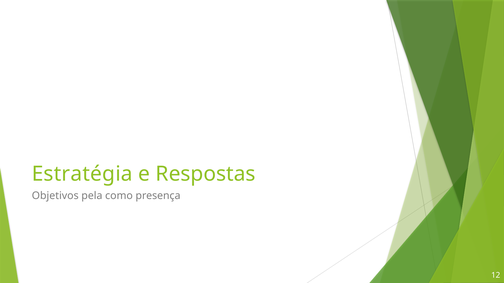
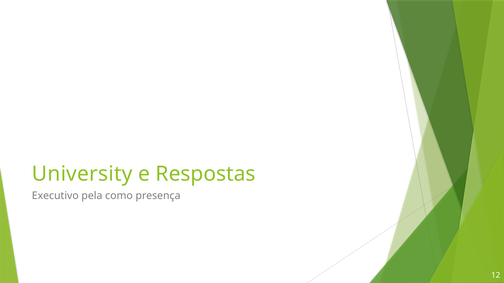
Estratégia: Estratégia -> University (82, 174)
Objetivos: Objetivos -> Executivo (55, 196)
